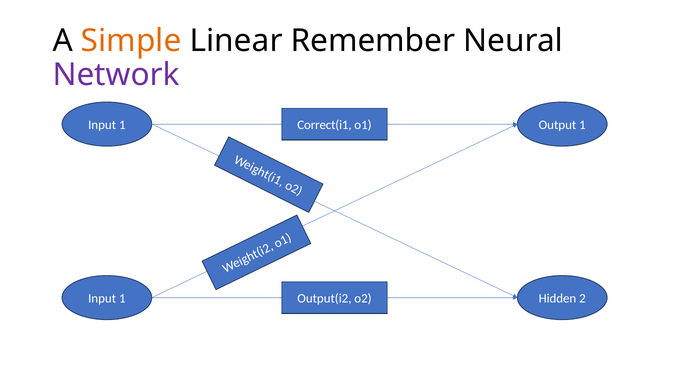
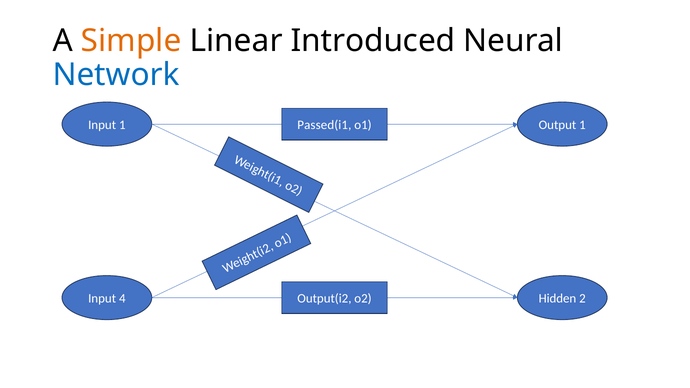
Remember: Remember -> Introduced (373, 41)
Network colour: purple -> blue (116, 75)
Correct(i1: Correct(i1 -> Passed(i1 (324, 125)
1: 1 -> 4 (122, 299)
